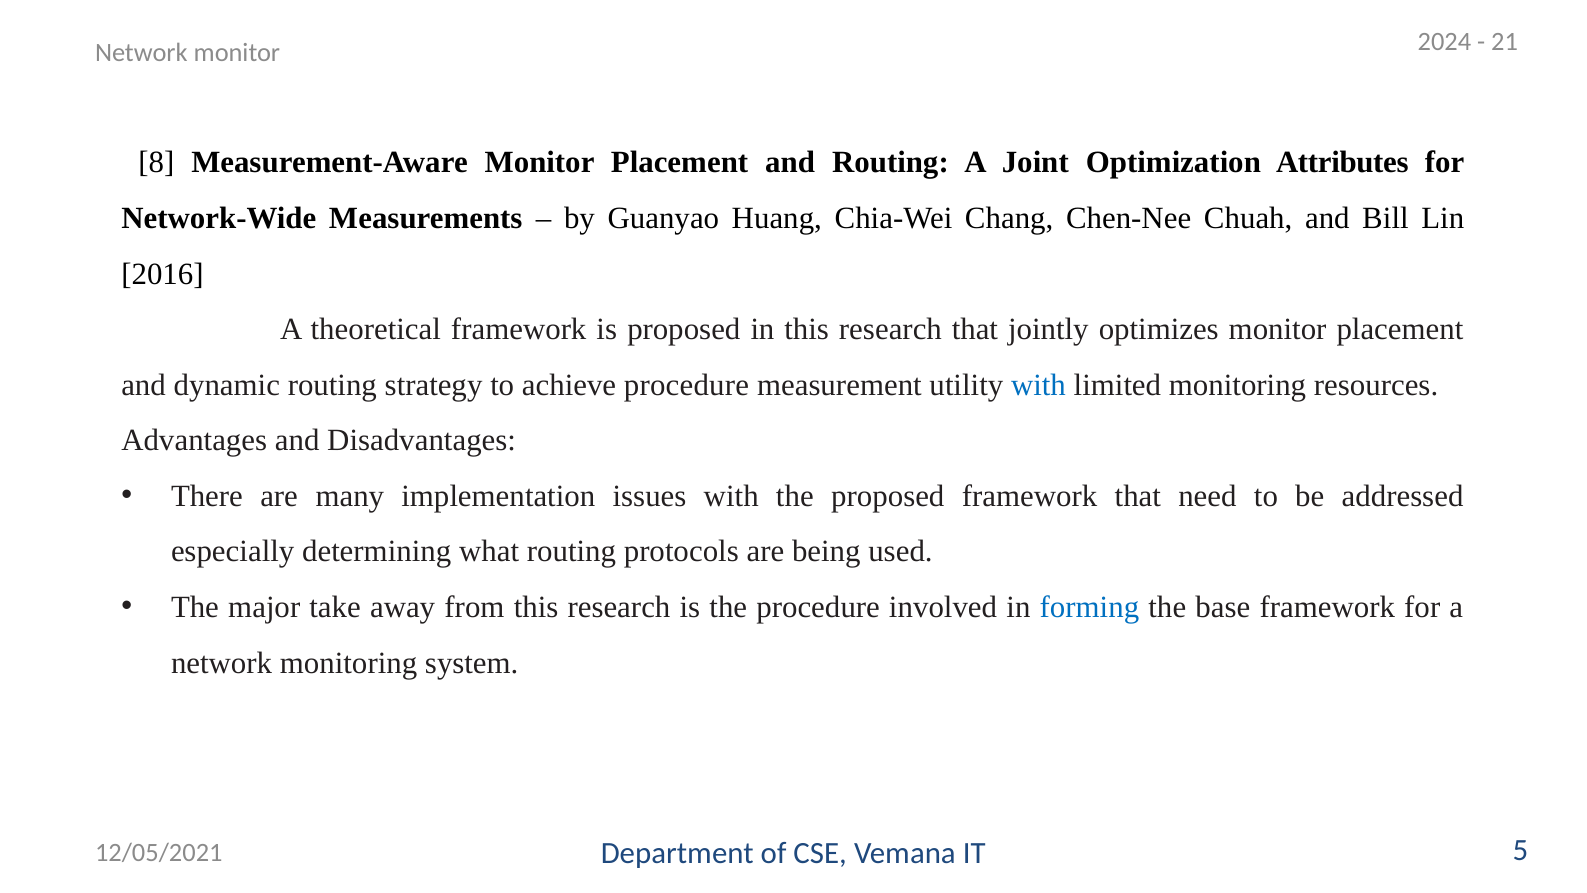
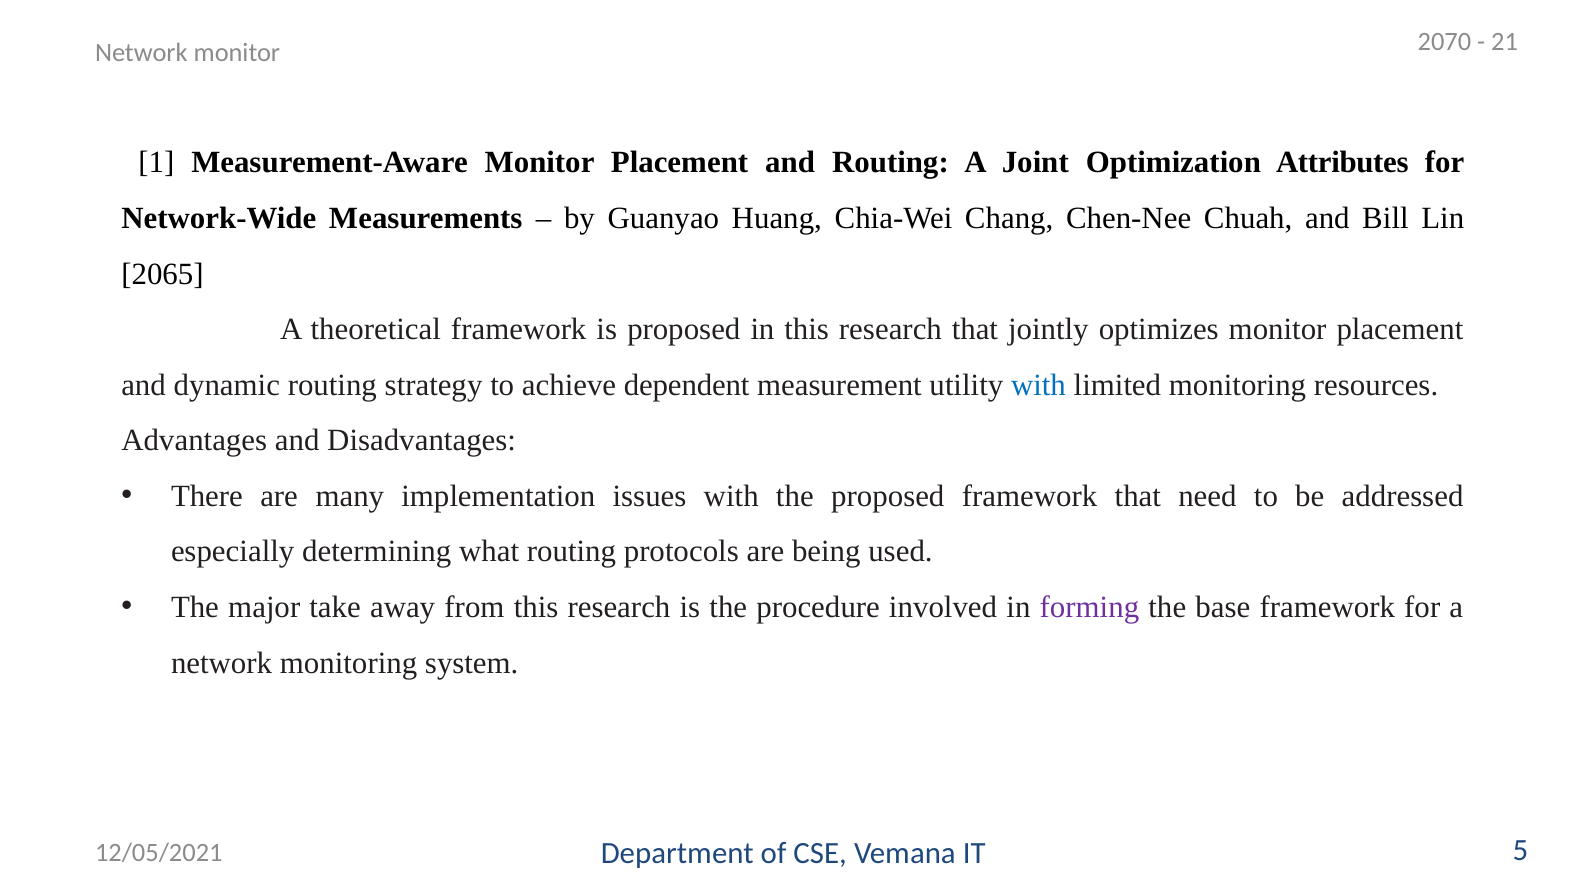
2024: 2024 -> 2070 (1444, 42)
8: 8 -> 1 (156, 163)
2016: 2016 -> 2065 (162, 274)
achieve procedure: procedure -> dependent (687, 385)
forming colour: blue -> purple (1089, 607)
